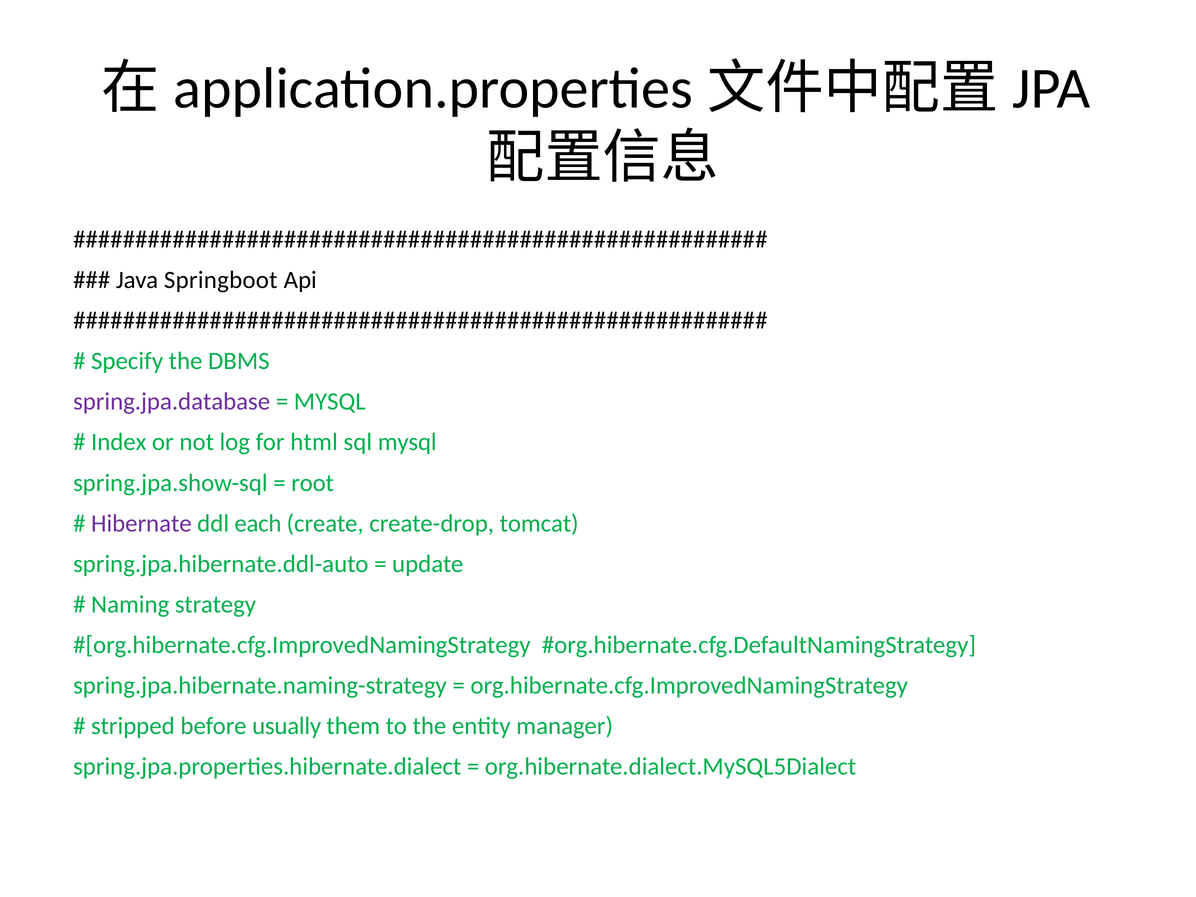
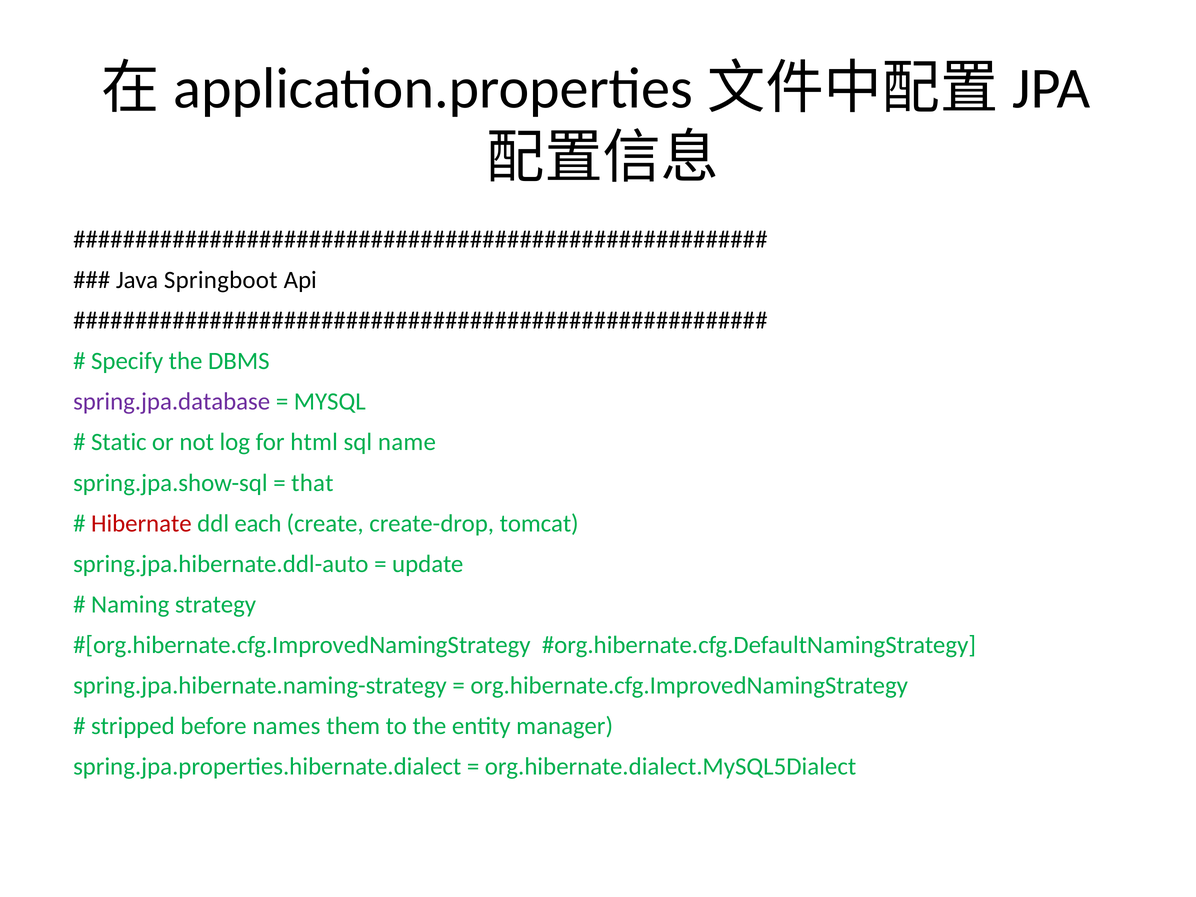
Index: Index -> Static (119, 442)
sql mysql: mysql -> name (407, 442)
root: root -> that (312, 483)
Hibernate colour: purple -> red (141, 523)
usually: usually -> names (286, 726)
